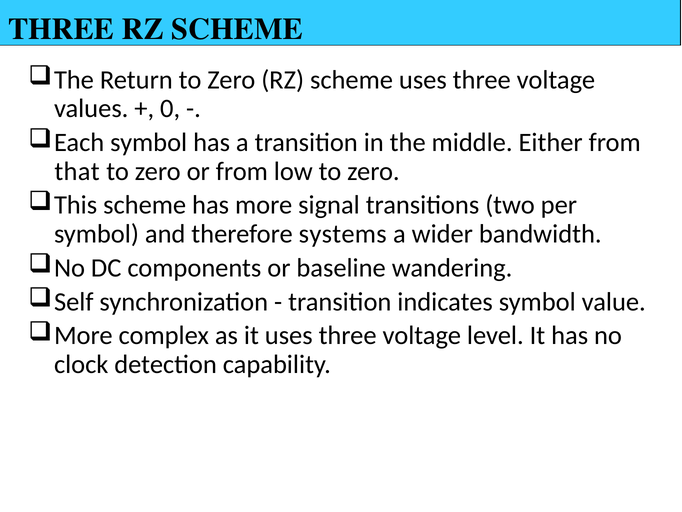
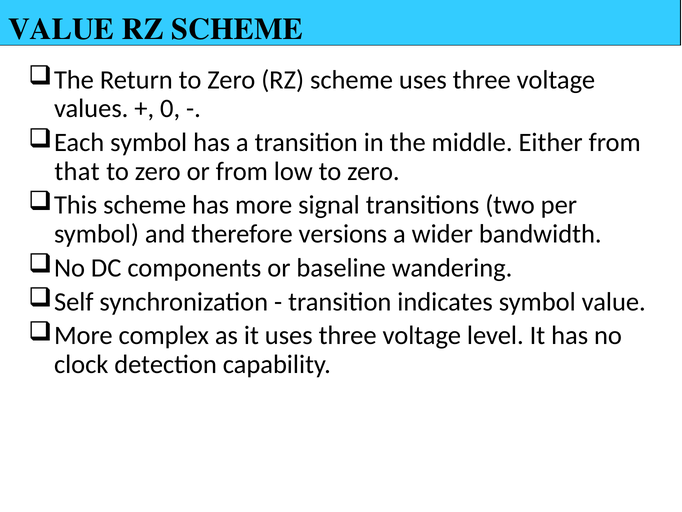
THREE: THREE -> VALUE (61, 29)
systems: systems -> versions (343, 234)
